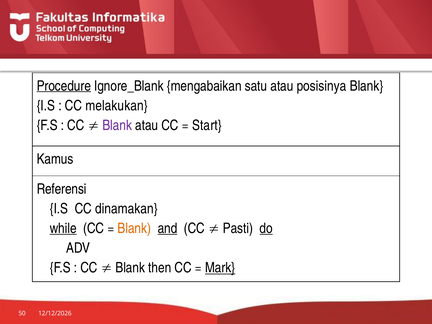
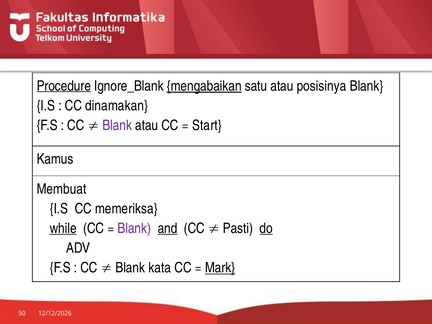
mengabaikan underline: none -> present (204, 86)
melakukan: melakukan -> dinamakan (117, 106)
Referensi: Referensi -> Membuat (62, 189)
dinamakan: dinamakan -> memeriksa (126, 209)
Blank colour: orange -> purple (134, 228)
then: then -> kata (160, 268)
